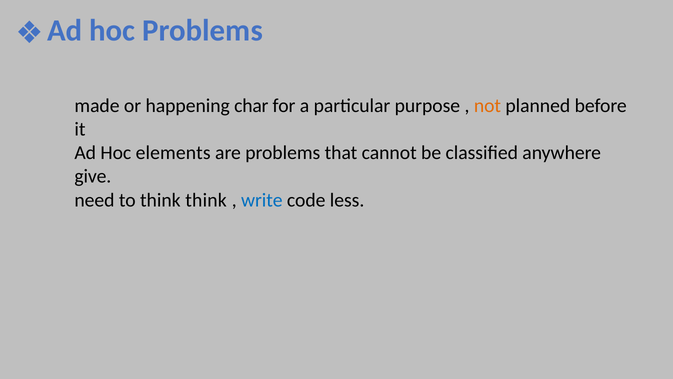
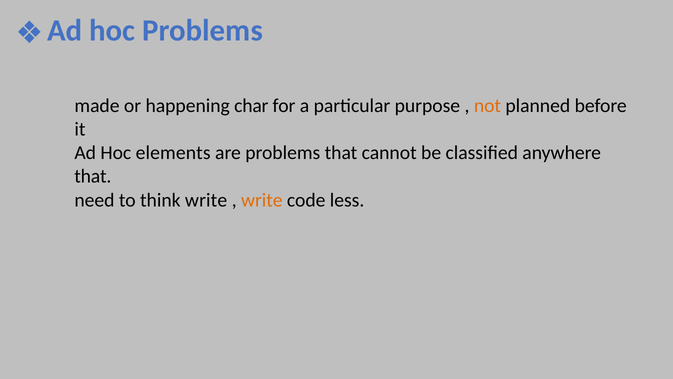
give: give -> that (93, 176)
think think: think -> write (206, 200)
write colour: blue -> orange (262, 200)
